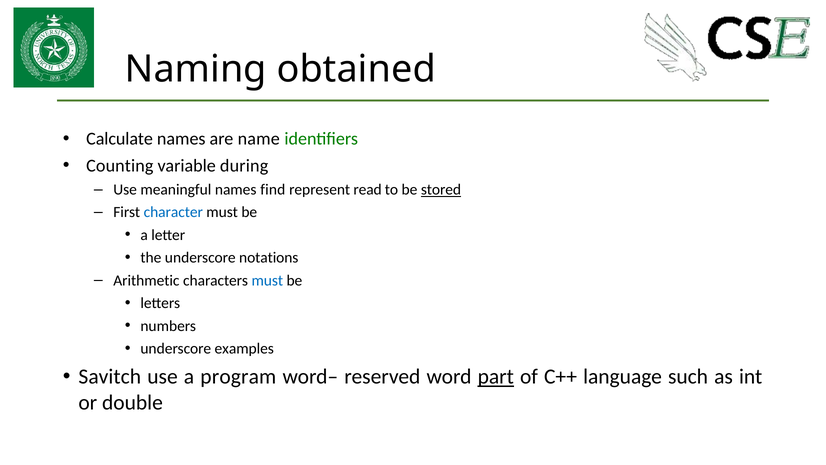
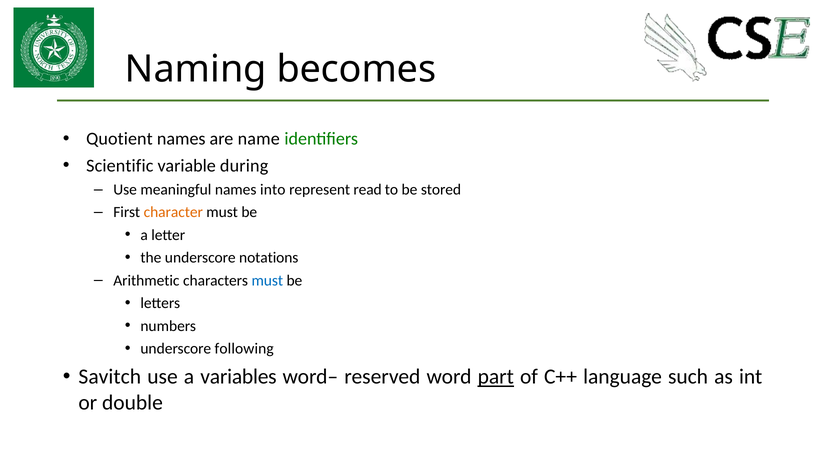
obtained: obtained -> becomes (356, 69)
Calculate: Calculate -> Quotient (119, 139)
Counting: Counting -> Scientific (120, 165)
find: find -> into (273, 189)
stored underline: present -> none (441, 189)
character colour: blue -> orange (173, 212)
examples: examples -> following (244, 348)
program: program -> variables (238, 377)
